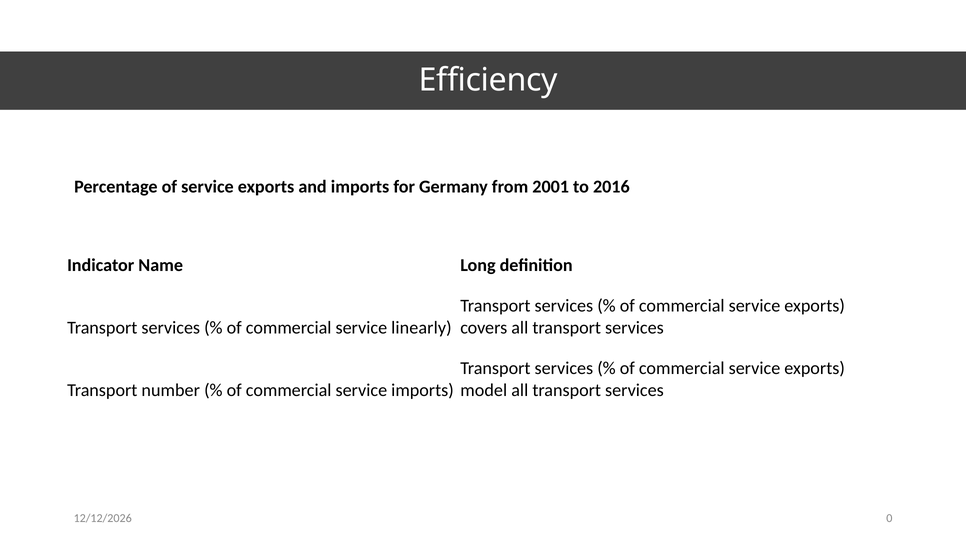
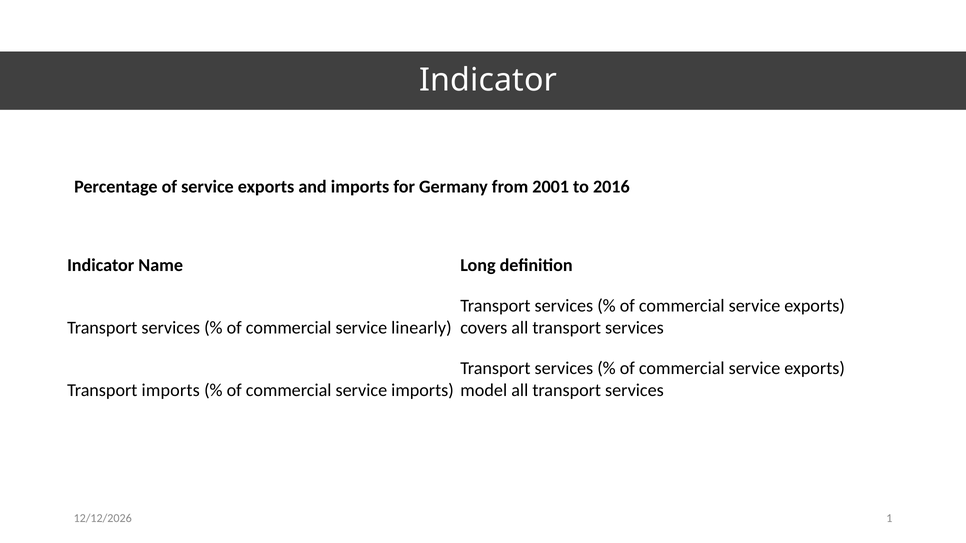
Efficiency: Efficiency -> Indicator (488, 80)
Transport number: number -> imports (171, 391)
0: 0 -> 1 (889, 519)
